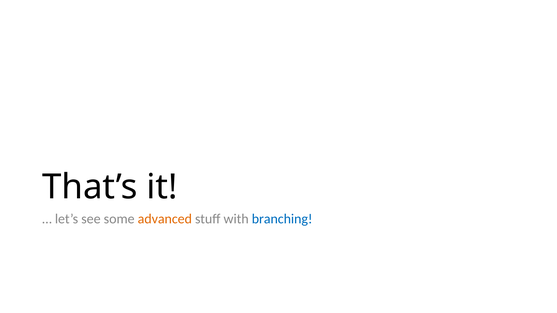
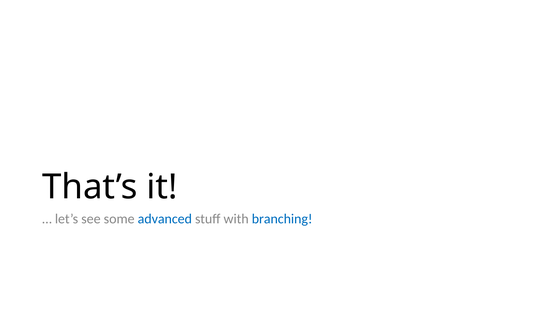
advanced colour: orange -> blue (165, 219)
